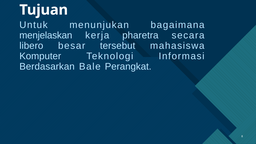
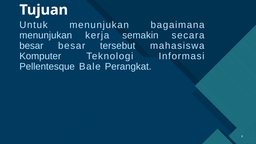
menjelaskan: menjelaskan -> menunjukan (46, 35)
pharetra: pharetra -> semakin (140, 35)
libero: libero -> besar (31, 46)
Berdasarkan: Berdasarkan -> Pellentesque (47, 66)
